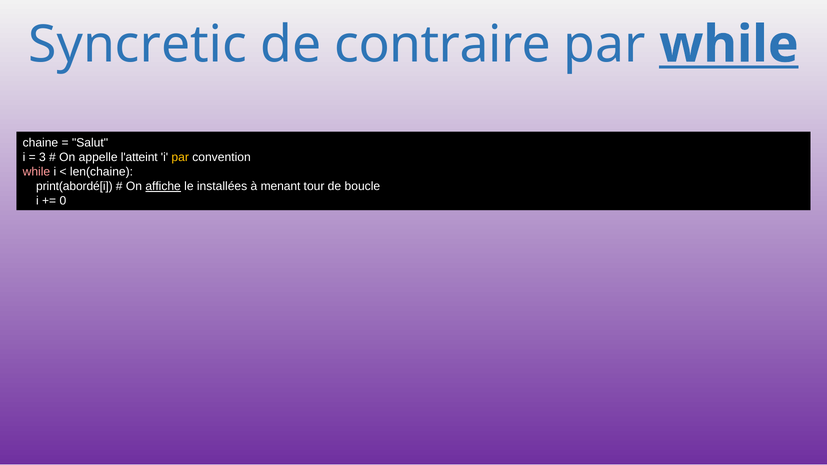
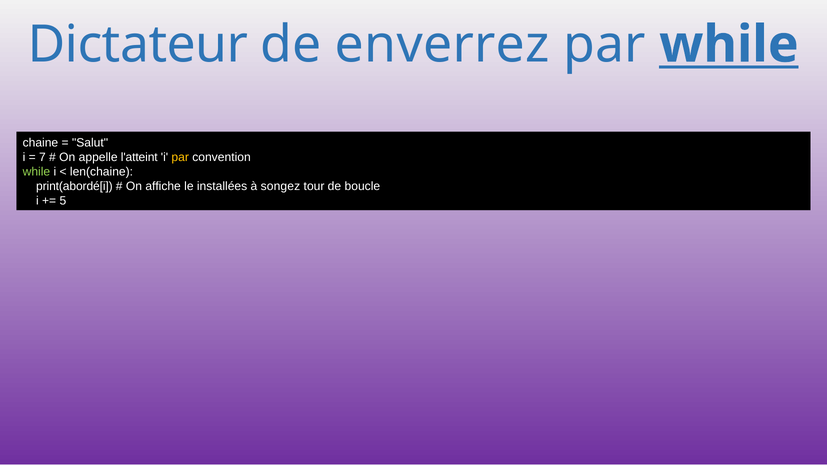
Syncretic: Syncretic -> Dictateur (138, 45)
contraire: contraire -> enverrez (442, 45)
3: 3 -> 7 (42, 157)
while colour: pink -> light green (36, 172)
affiche underline: present -> none (163, 186)
menant: menant -> songez (280, 186)
0: 0 -> 5 (63, 201)
